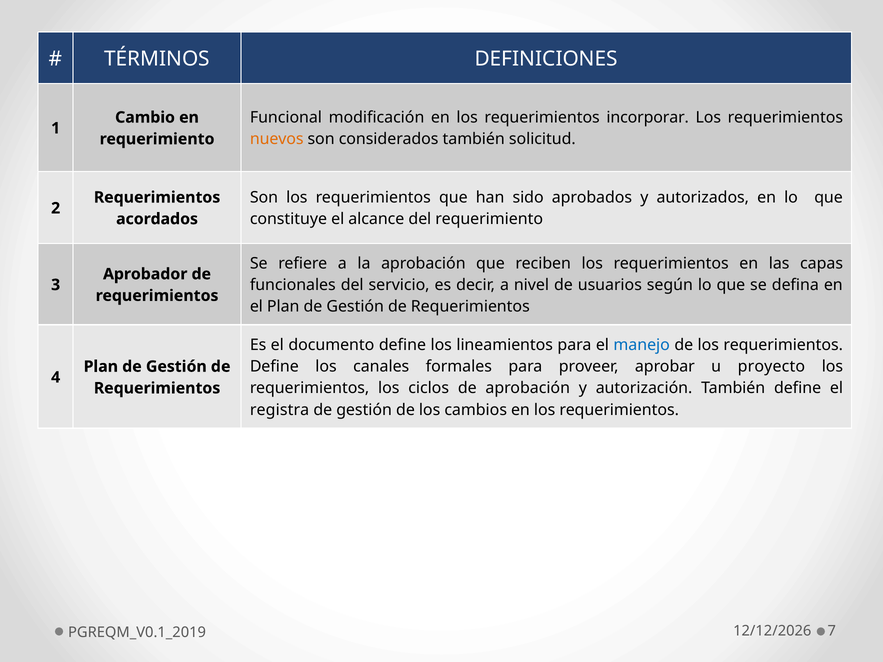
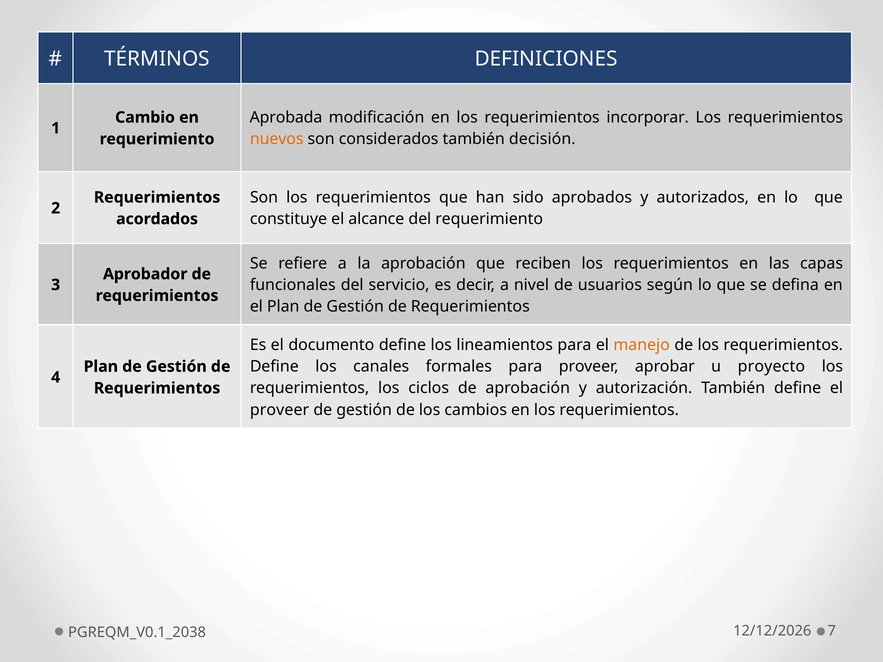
Funcional: Funcional -> Aprobada (286, 117)
solicitud: solicitud -> decisión (542, 139)
manejo colour: blue -> orange (642, 345)
registra: registra -> proveer (280, 410)
PGREQM_V0.1_2019: PGREQM_V0.1_2019 -> PGREQM_V0.1_2038 (137, 632)
